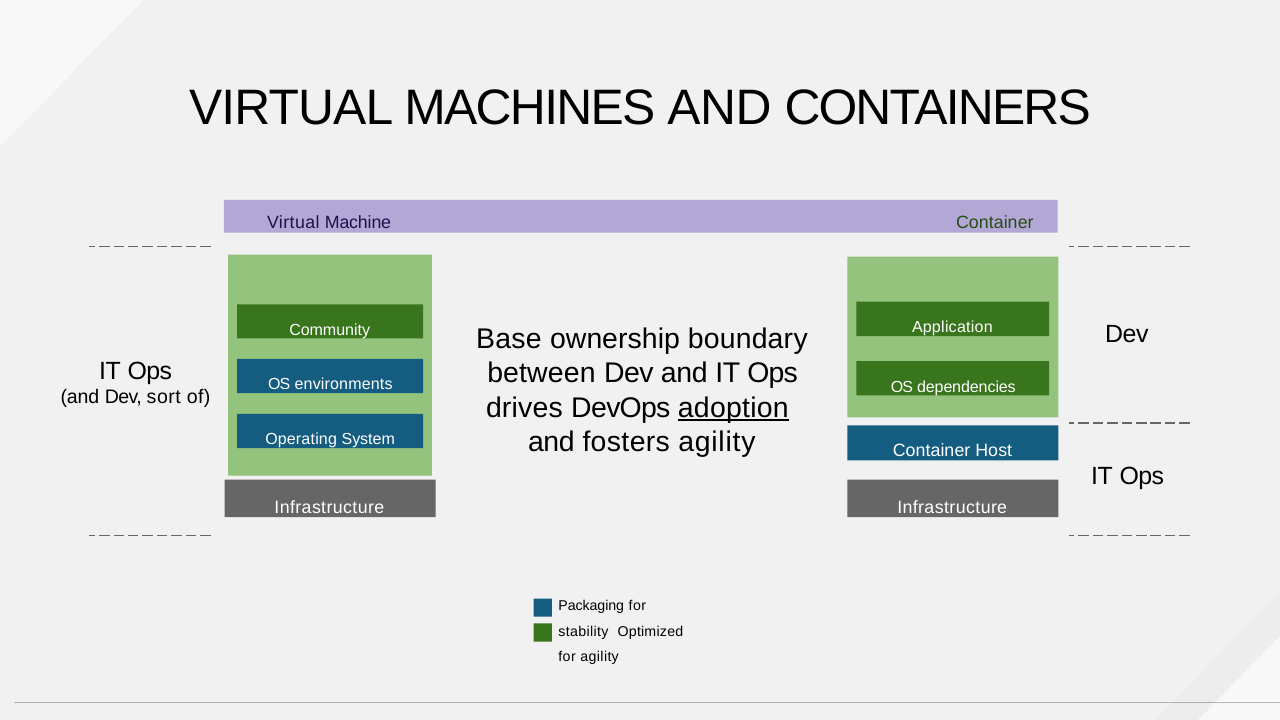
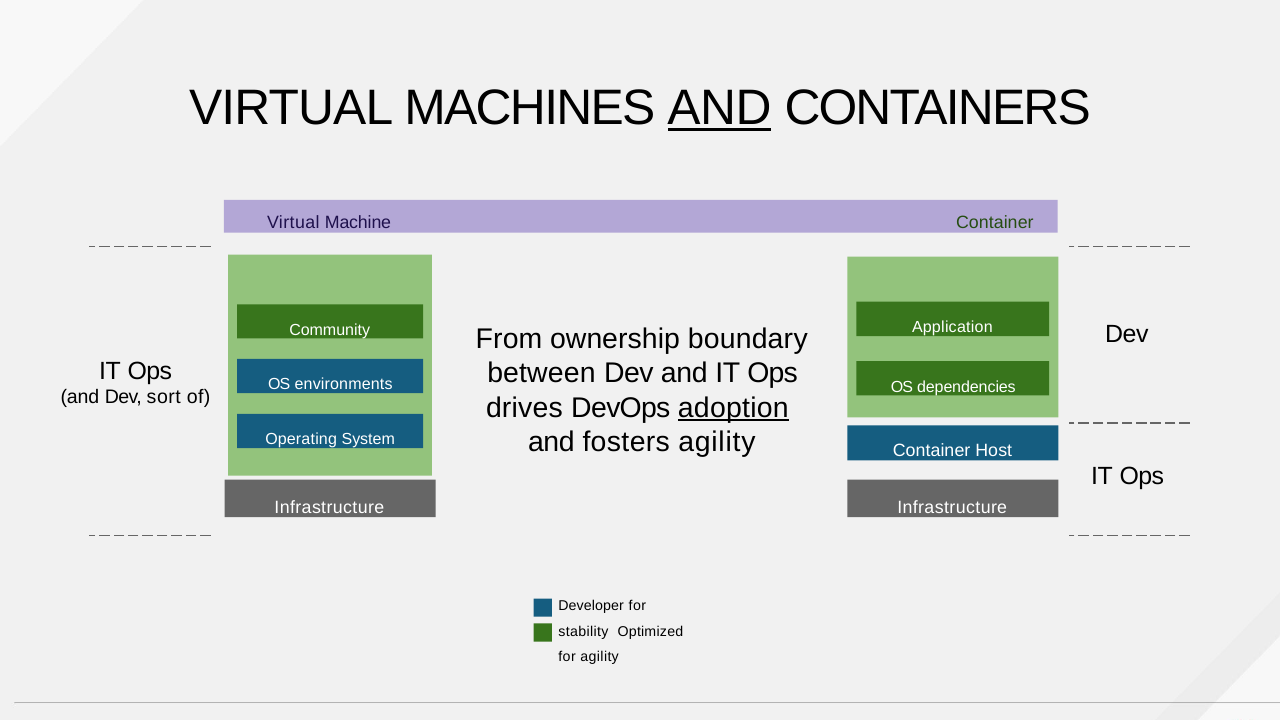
AND underline: none -> present (719, 108)
Base: Base -> From (509, 339)
Packaging: Packaging -> Developer (591, 606)
